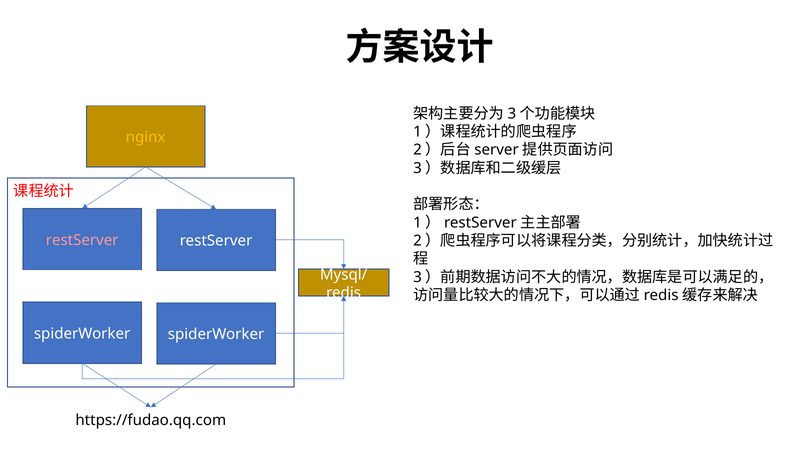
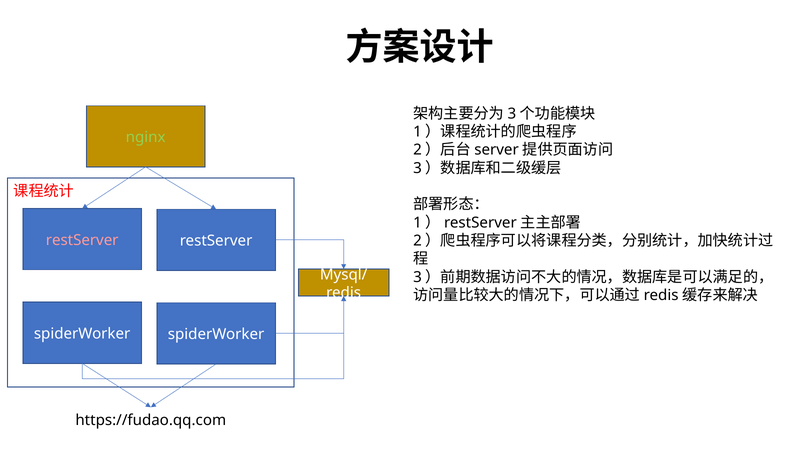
nginx colour: yellow -> light green (146, 137)
